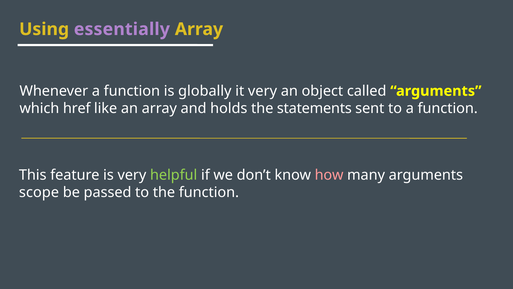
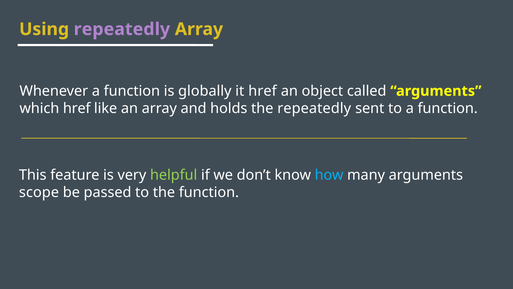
Using essentially: essentially -> repeatedly (122, 29)
it very: very -> href (262, 91)
the statements: statements -> repeatedly (314, 108)
how colour: pink -> light blue (329, 175)
